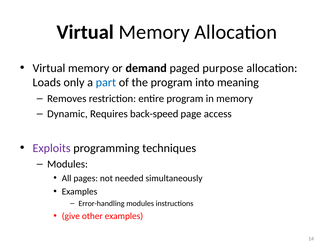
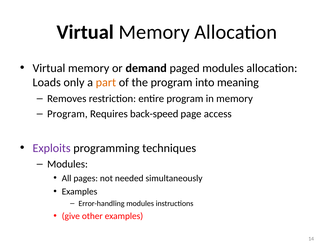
paged purpose: purpose -> modules (223, 68)
part colour: blue -> orange (106, 83)
Dynamic: Dynamic -> Program (67, 114)
